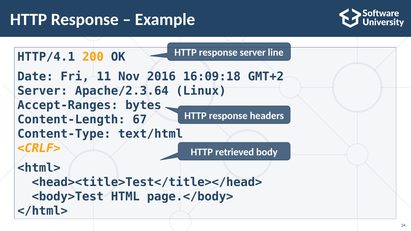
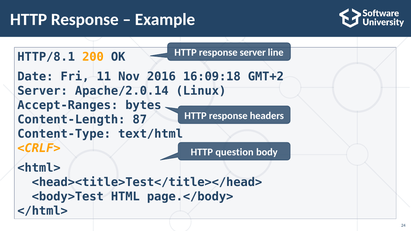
HTTP/4.1: HTTP/4.1 -> HTTP/8.1 (46, 57)
Apache/2.3.64: Apache/2.3.64 -> Apache/2.0.14 (122, 91)
67: 67 -> 87 (140, 120)
retrieved: retrieved -> question (235, 152)
